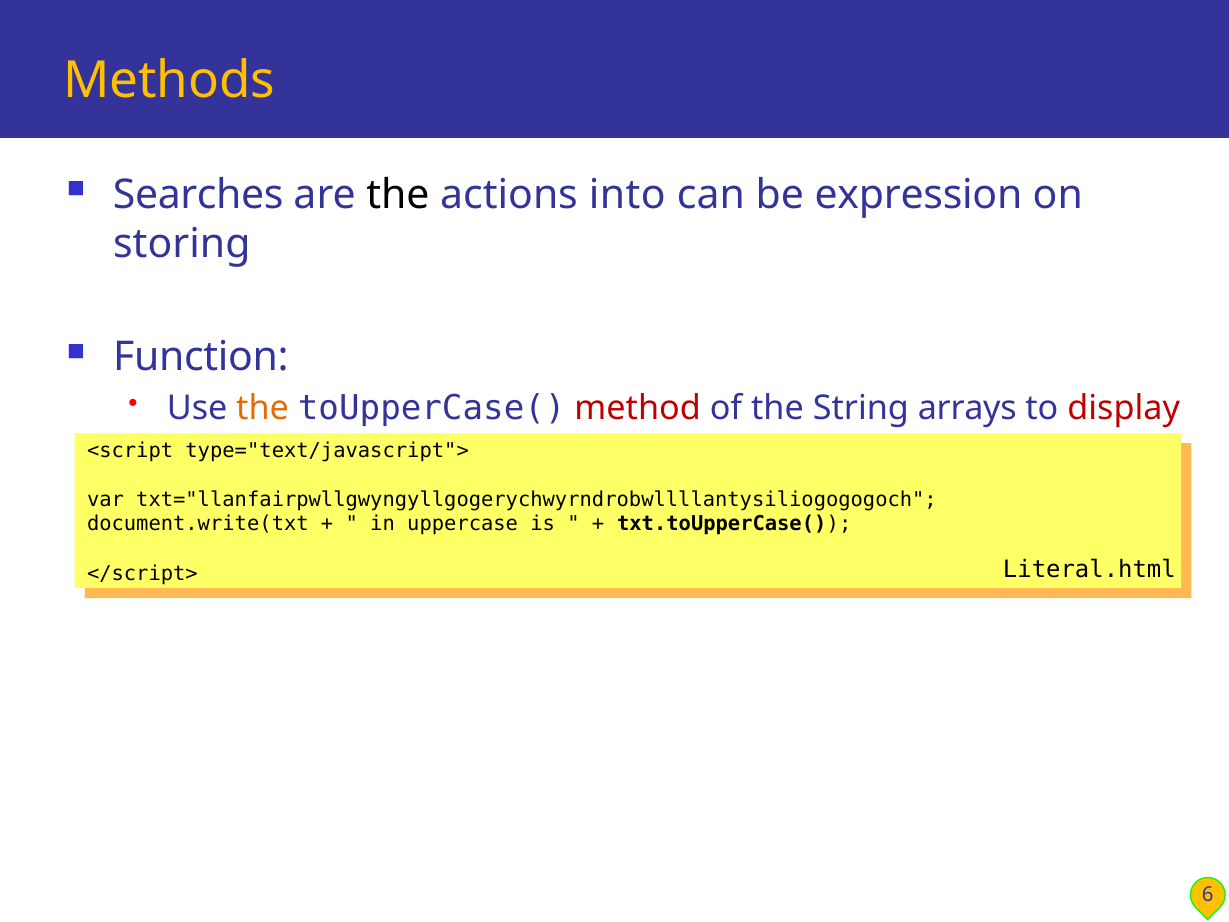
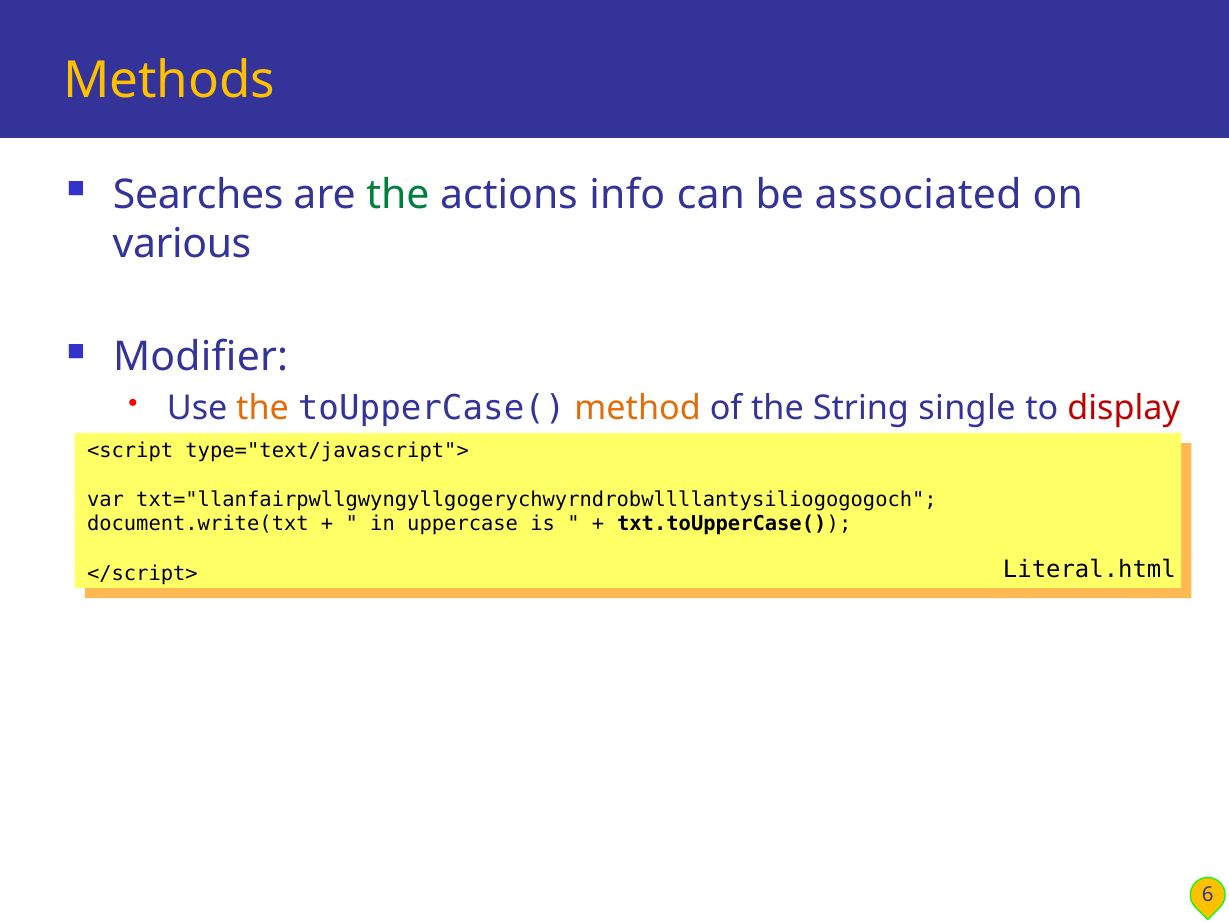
the colour: black -> green (398, 194)
into: into -> info (627, 194)
expression: expression -> associated (918, 194)
storing: storing -> various (182, 244)
Function: Function -> Modifier (201, 357)
method colour: red -> orange (638, 408)
arrays: arrays -> single (967, 408)
